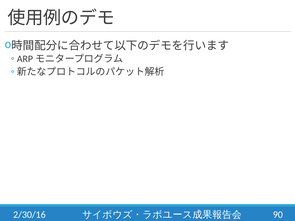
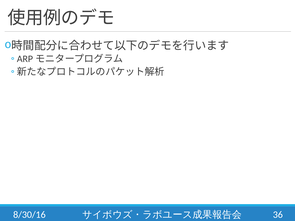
2/30/16: 2/30/16 -> 8/30/16 (29, 215)
90: 90 -> 36 (278, 215)
